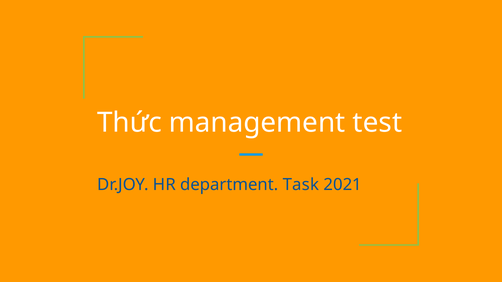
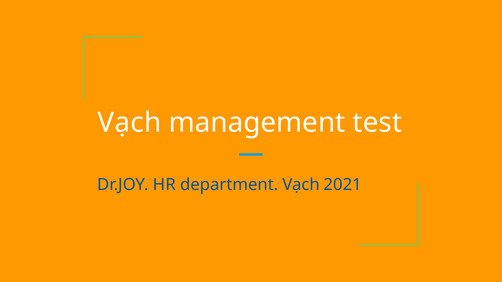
Thức: Thức -> Vạch (129, 123)
department Task: Task -> Vạch (301, 185)
